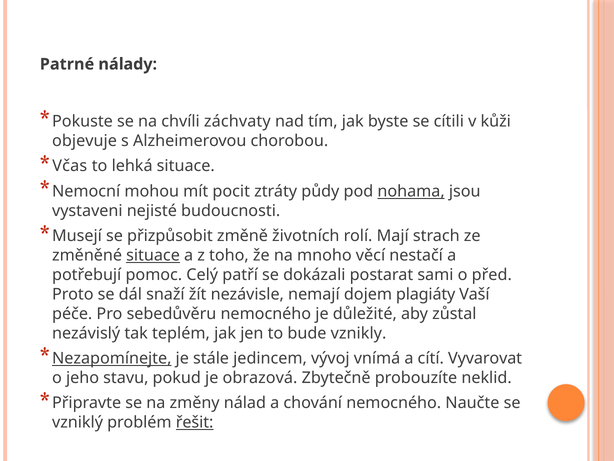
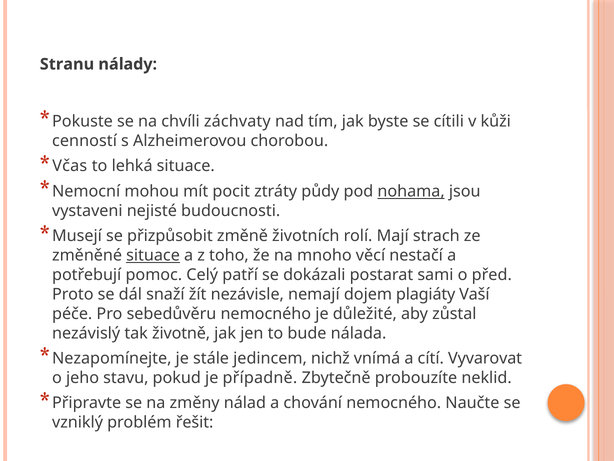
Patrné: Patrné -> Stranu (67, 64)
objevuje: objevuje -> cenností (85, 141)
teplém: teplém -> životně (181, 333)
vznikly: vznikly -> nálada (359, 333)
Nezapomínejte underline: present -> none (112, 358)
vývoj: vývoj -> nichž (330, 358)
obrazová: obrazová -> případně (260, 377)
řešit underline: present -> none (195, 422)
